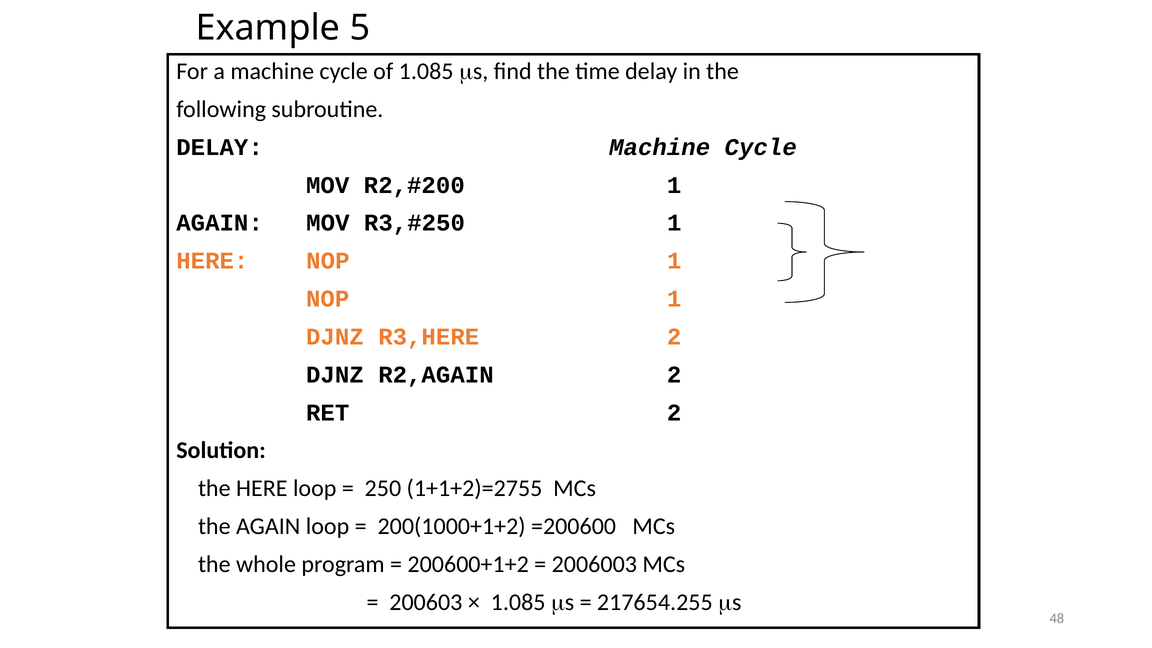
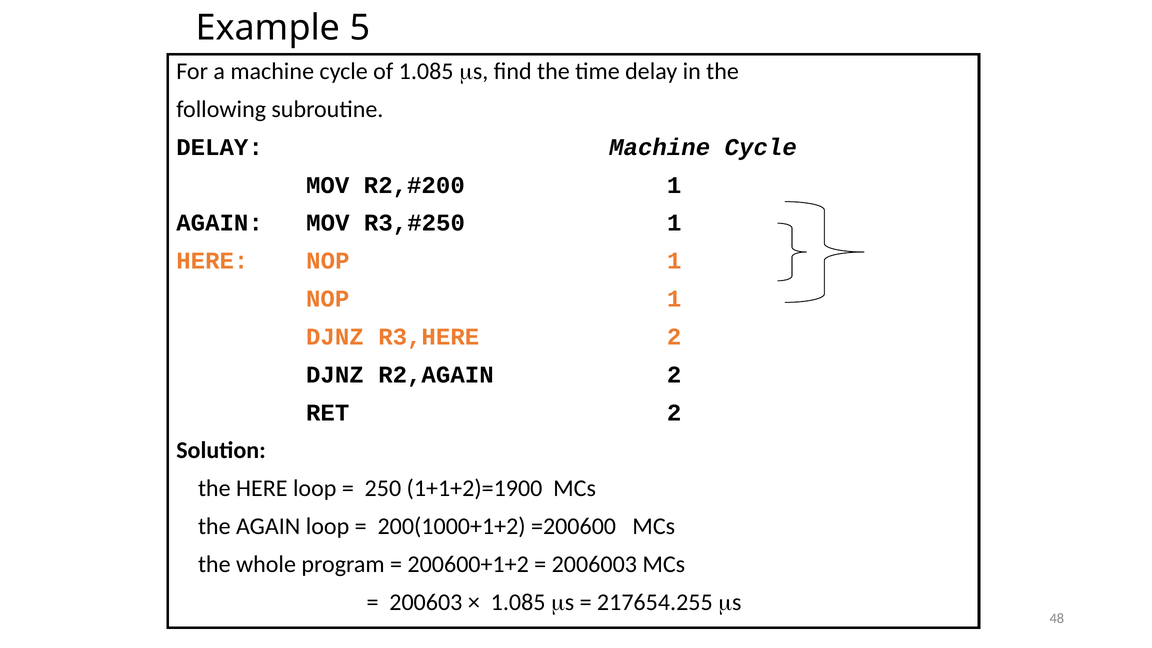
1+1+2)=2755: 1+1+2)=2755 -> 1+1+2)=1900 (474, 488)
